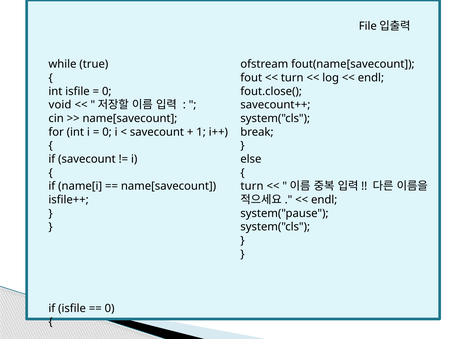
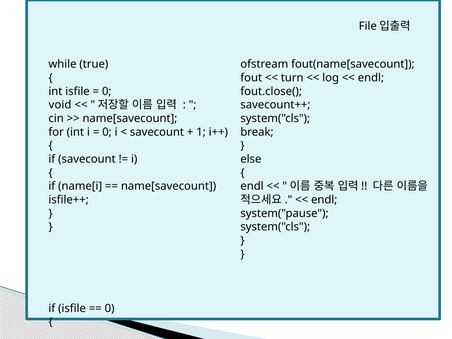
turn: turn -> endl (252, 186)
